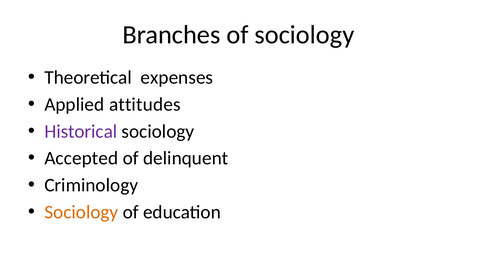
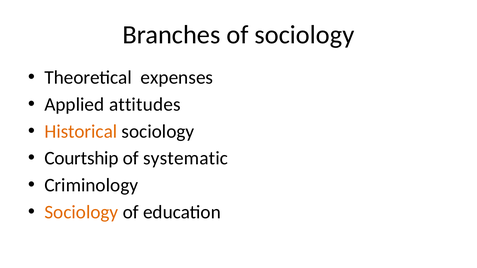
Historical colour: purple -> orange (81, 132)
Accepted: Accepted -> Courtship (81, 158)
delinquent: delinquent -> systematic (186, 158)
